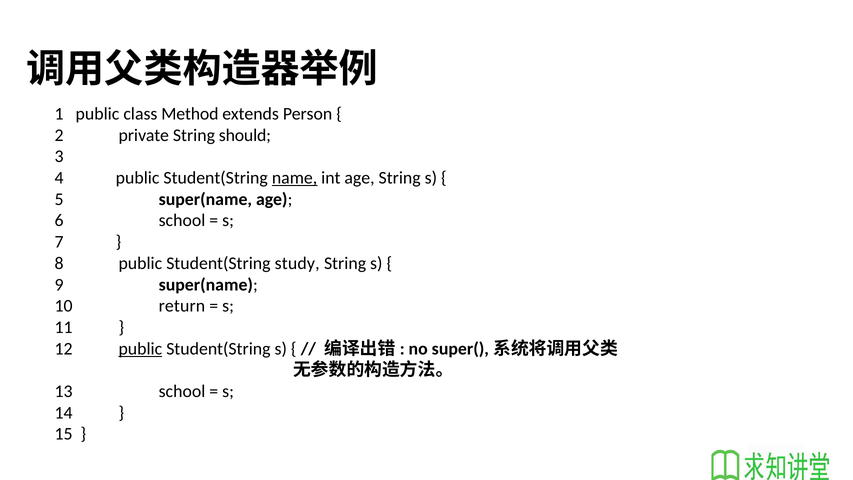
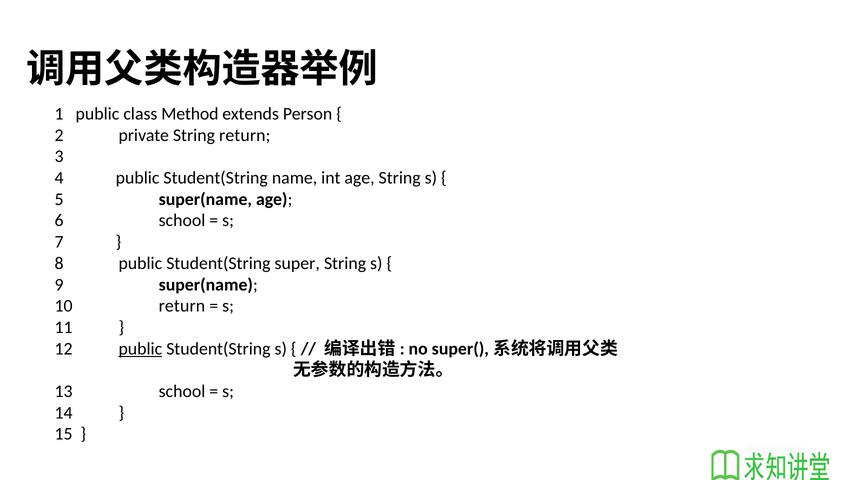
String should: should -> return (245, 135)
name underline: present -> none (295, 178)
study: study -> super (297, 263)
